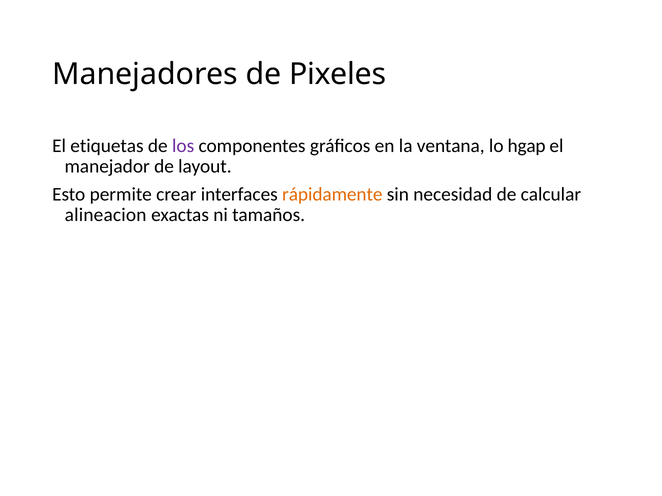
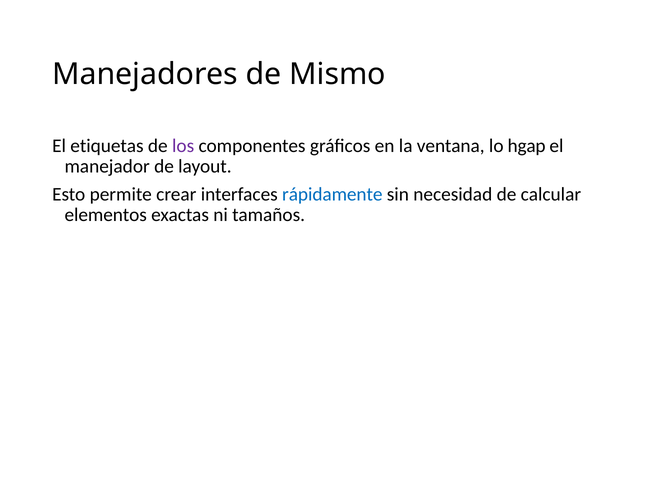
Pixeles: Pixeles -> Mismo (338, 74)
rápidamente colour: orange -> blue (332, 194)
alineacion: alineacion -> elementos (106, 215)
